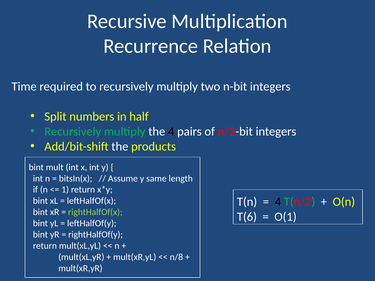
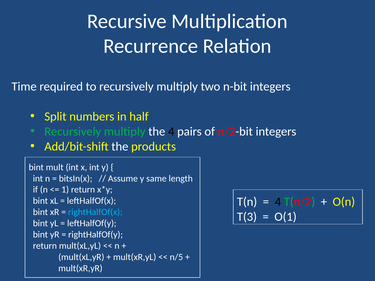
rightHalfOf(x colour: light green -> light blue (95, 212)
T(6: T(6 -> T(3 (247, 217)
n/8: n/8 -> n/5 (176, 257)
